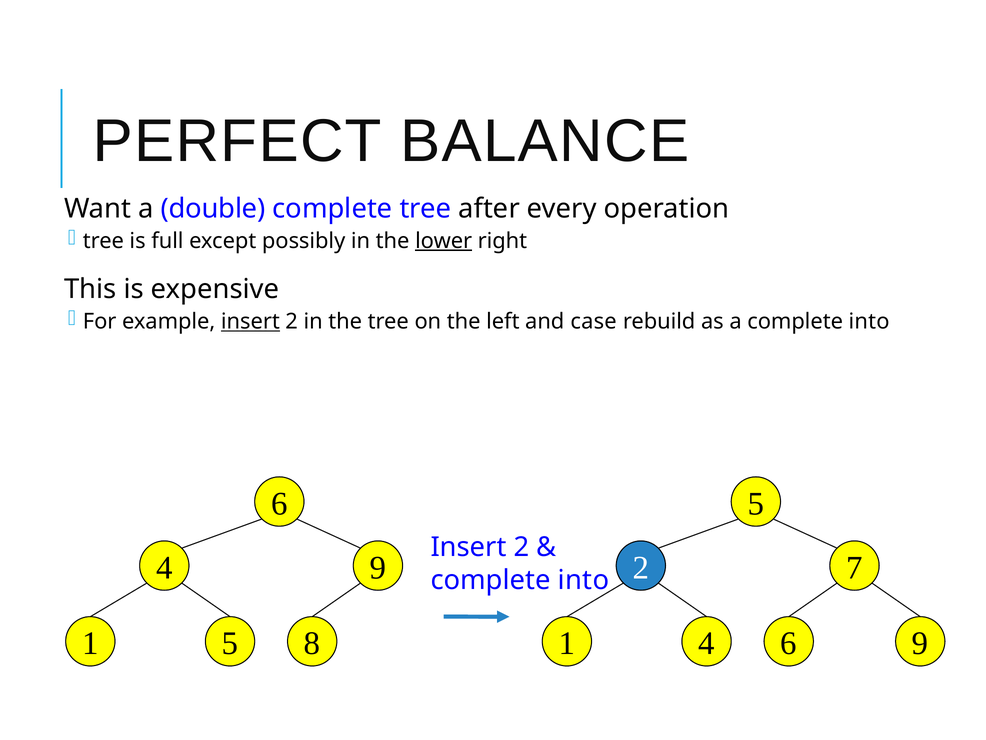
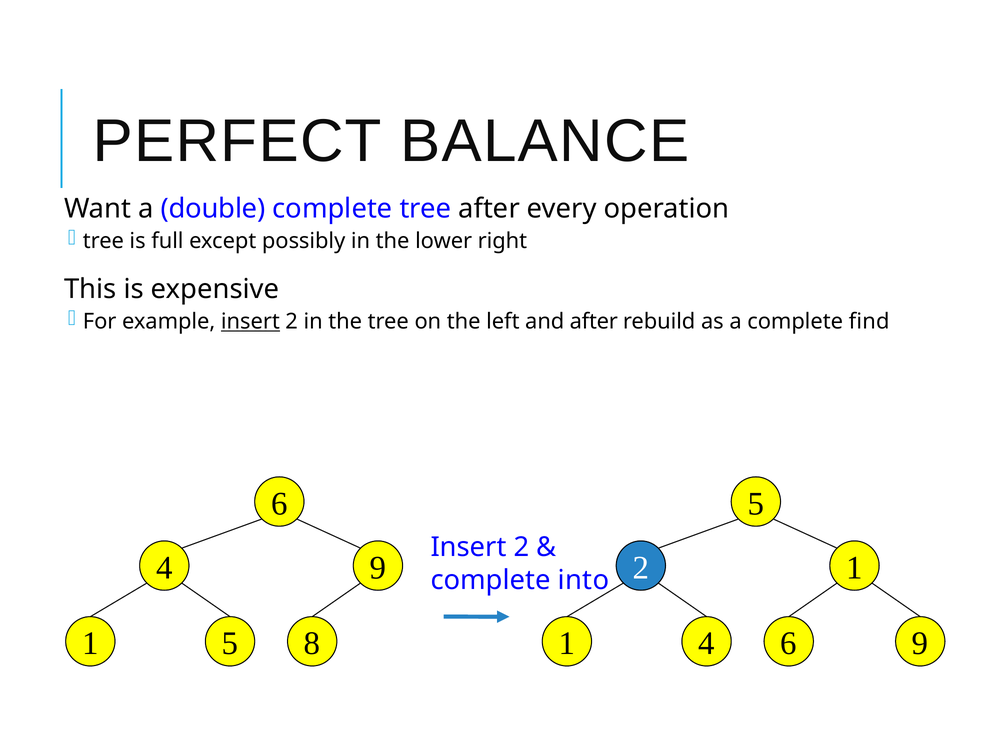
lower underline: present -> none (444, 241)
and case: case -> after (594, 321)
a complete into: into -> find (869, 321)
2 7: 7 -> 1 (854, 567)
